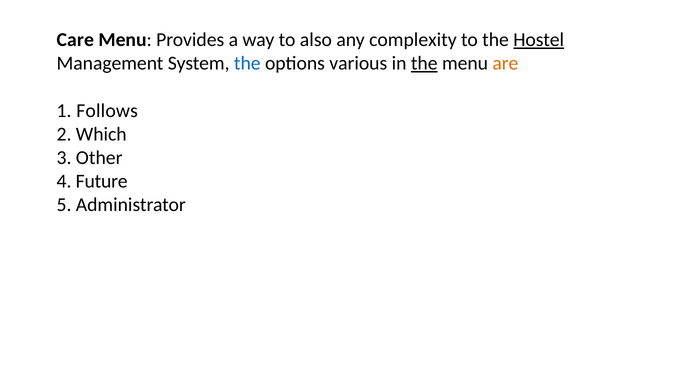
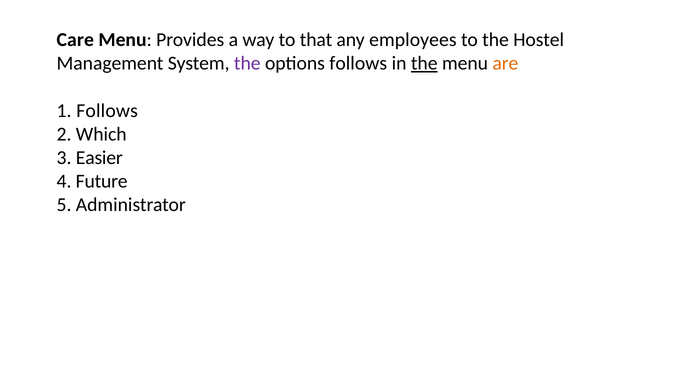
also: also -> that (316, 40)
complexity: complexity -> employees (413, 40)
Hostel underline: present -> none (539, 40)
the colour: blue -> purple (247, 63)
options various: various -> follows (358, 63)
Other: Other -> Easier (99, 158)
